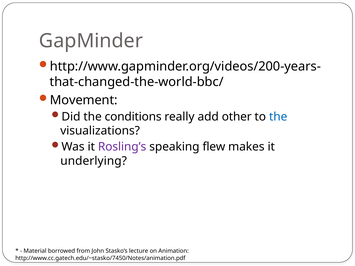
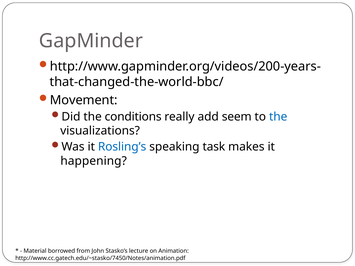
other: other -> seem (237, 117)
Rosling’s colour: purple -> blue (122, 147)
flew: flew -> task (214, 147)
underlying: underlying -> happening (94, 161)
